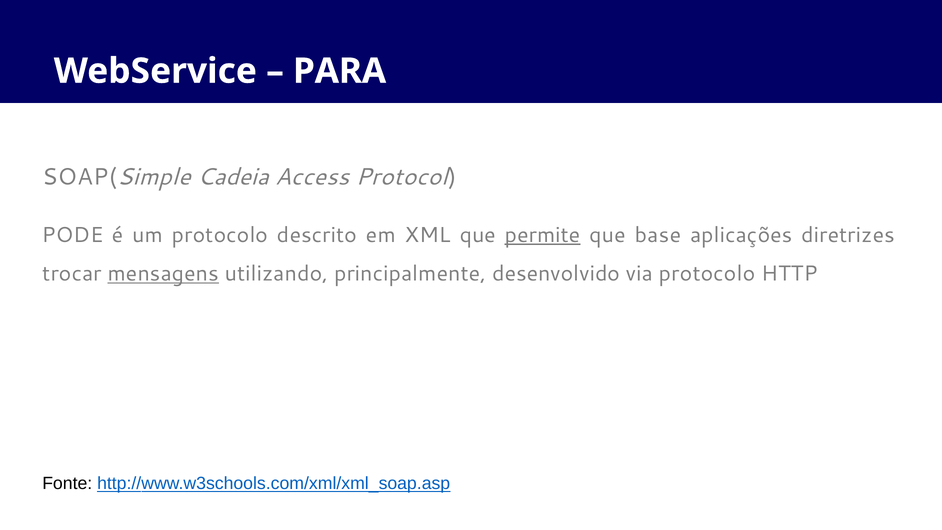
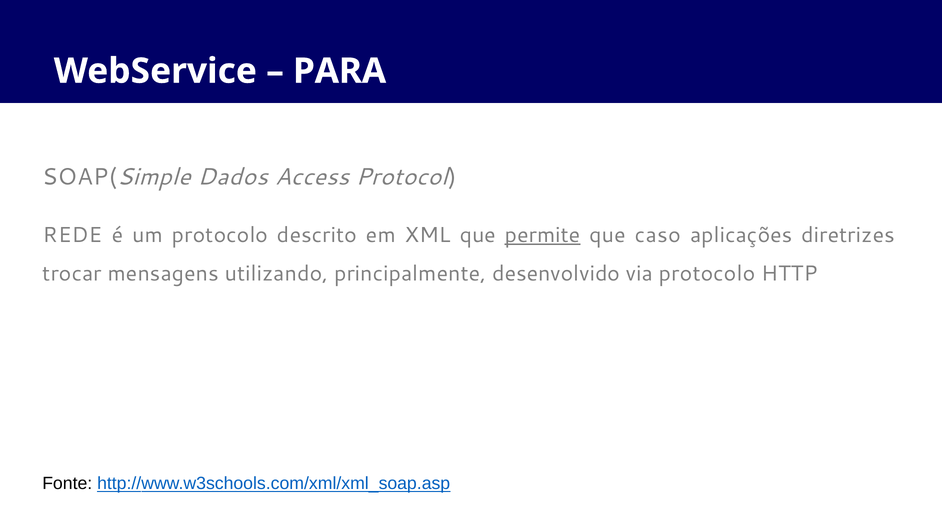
Cadeia: Cadeia -> Dados (233, 177)
PODE: PODE -> REDE (73, 235)
base: base -> caso (658, 235)
mensagens underline: present -> none (163, 274)
